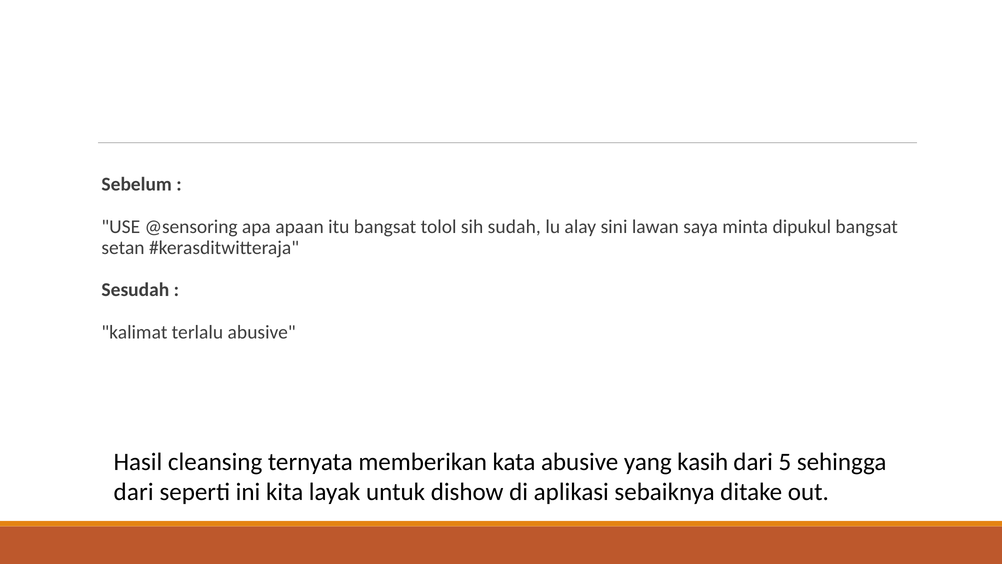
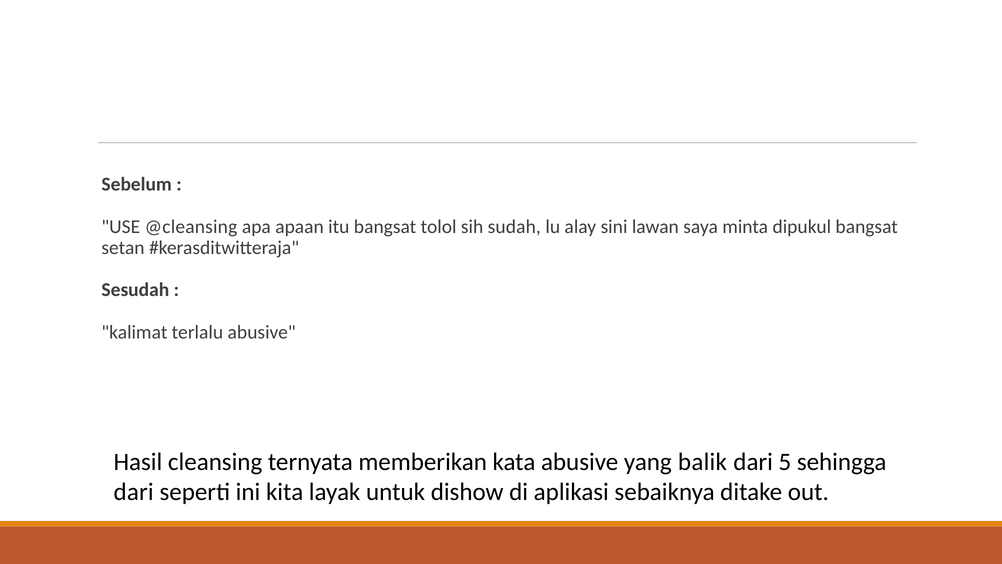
@sensoring: @sensoring -> @cleansing (191, 227)
kasih: kasih -> balik (702, 461)
